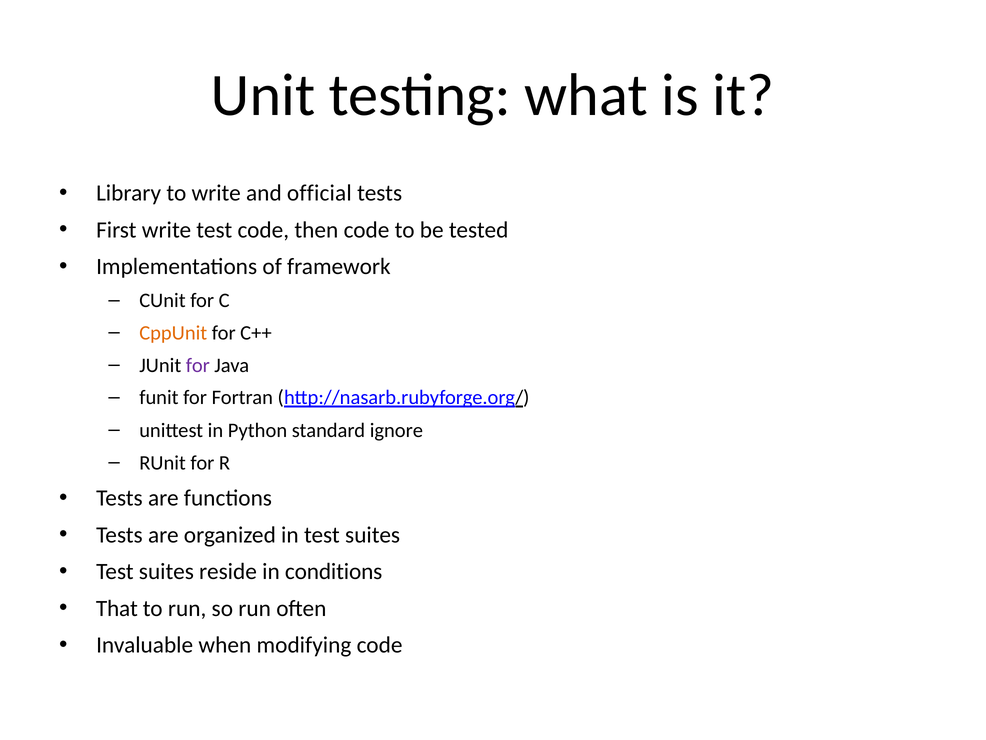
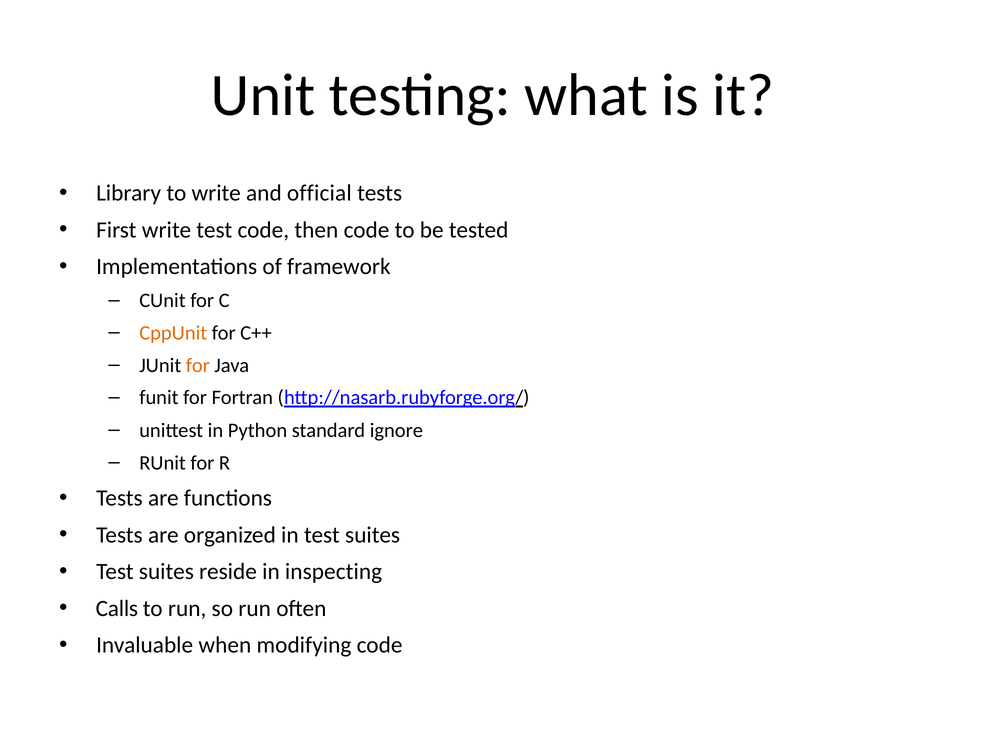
for colour: purple -> orange (198, 365)
conditions: conditions -> inspecting (334, 571)
That: That -> Calls (117, 608)
